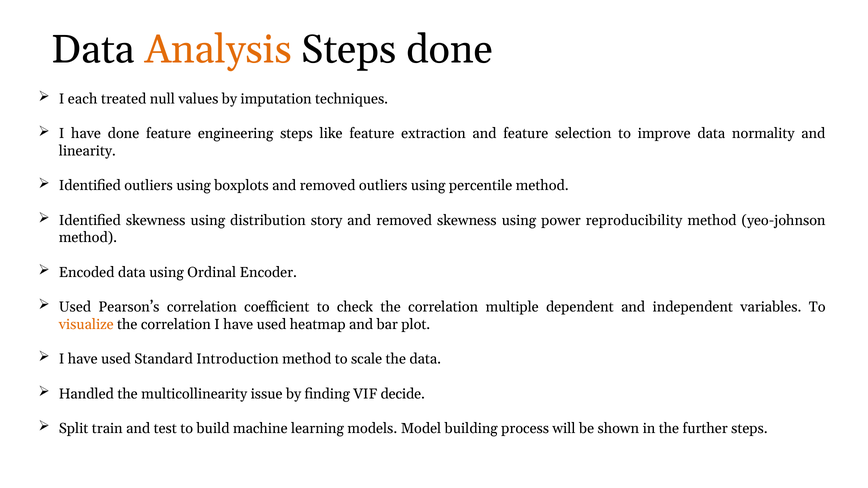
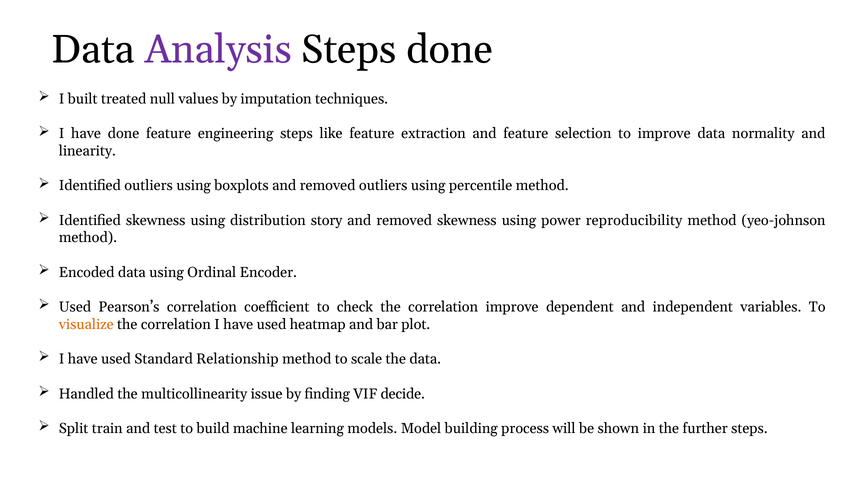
Analysis colour: orange -> purple (218, 50)
each: each -> built (83, 99)
correlation multiple: multiple -> improve (512, 307)
Introduction: Introduction -> Relationship (237, 359)
